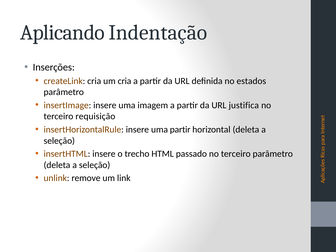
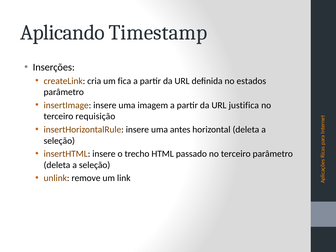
Indentação: Indentação -> Timestamp (158, 33)
um cria: cria -> fica (124, 81)
uma partir: partir -> antes (180, 129)
